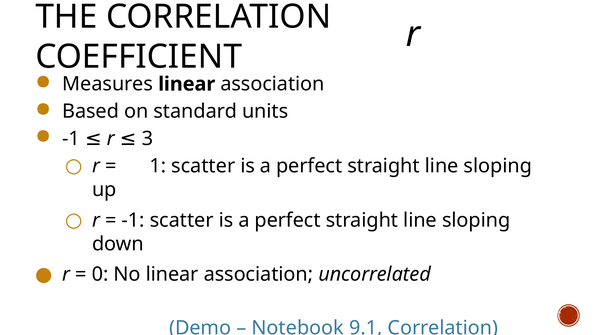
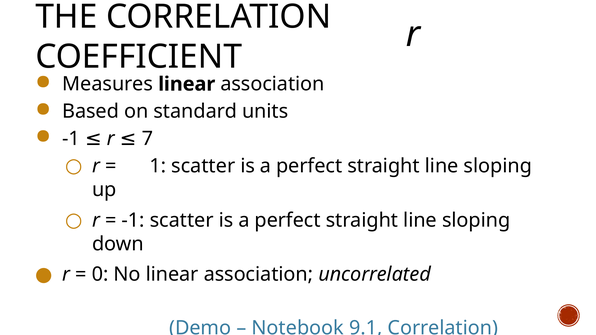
3: 3 -> 7 (147, 139)
